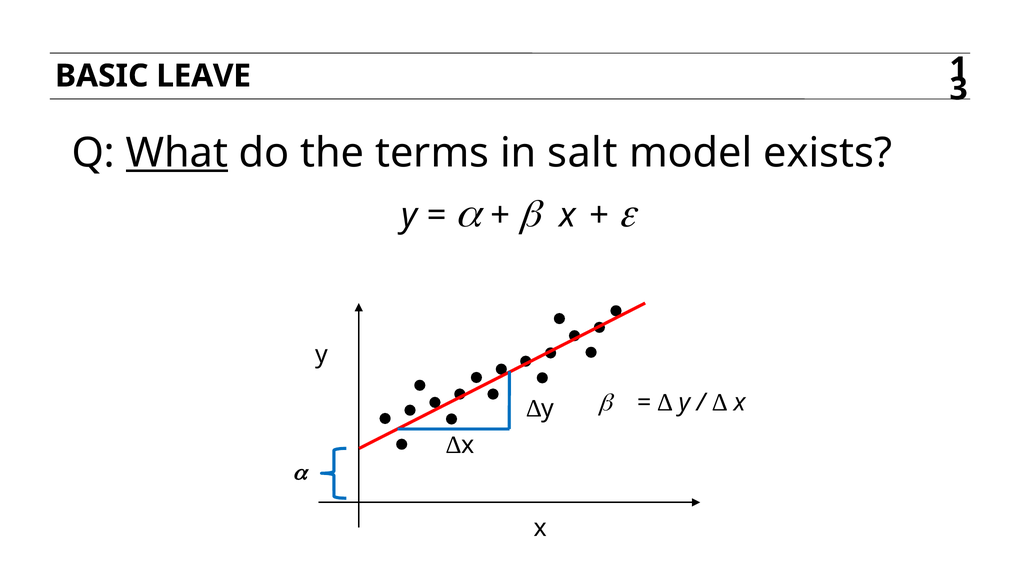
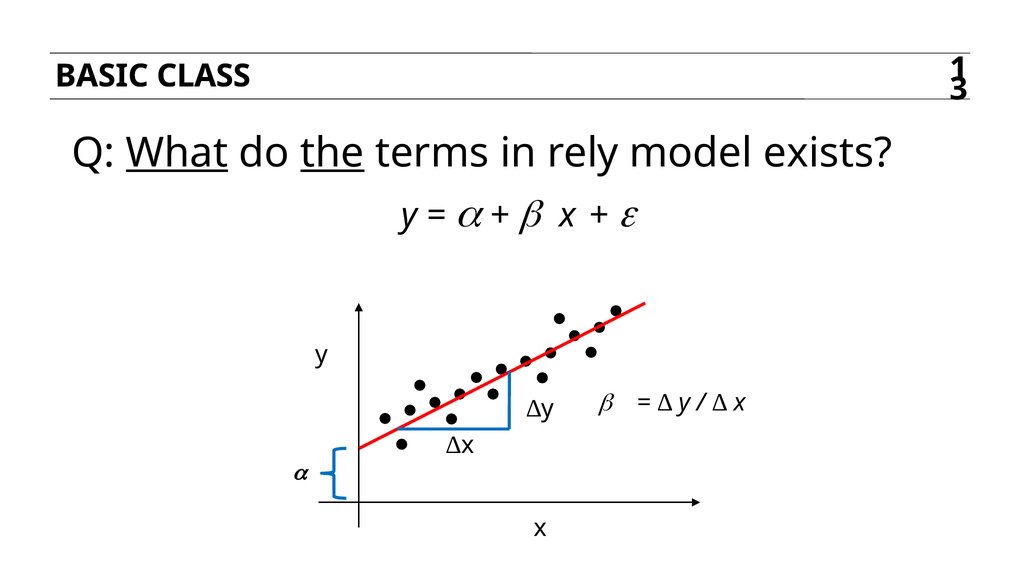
LEAVE: LEAVE -> CLASS (204, 76)
the underline: none -> present (332, 153)
salt: salt -> rely (583, 153)
